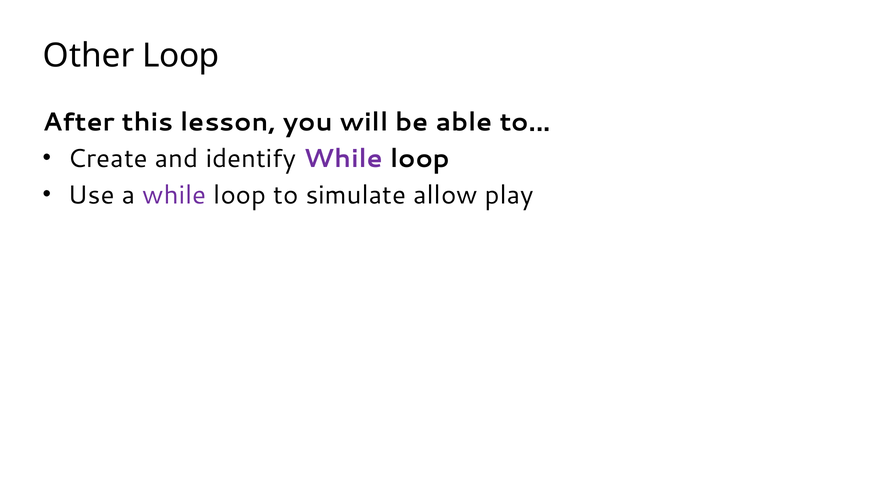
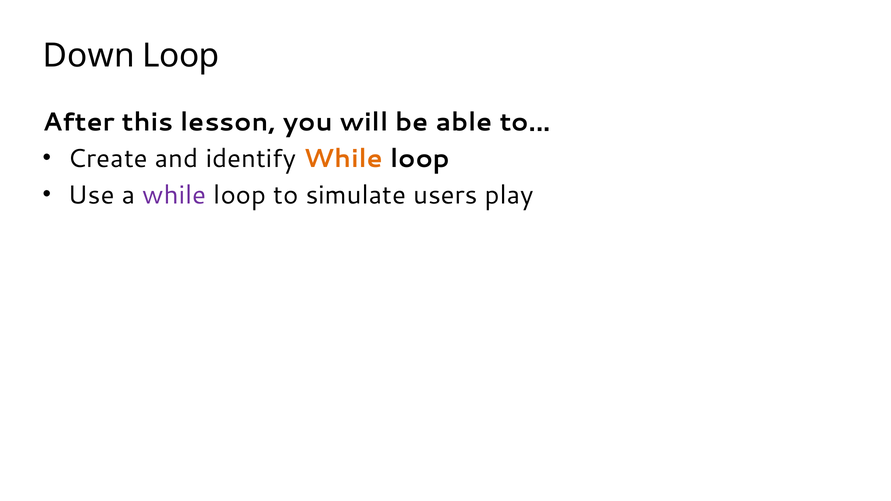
Other: Other -> Down (89, 56)
While colour: purple -> orange (343, 159)
allow: allow -> users (446, 195)
